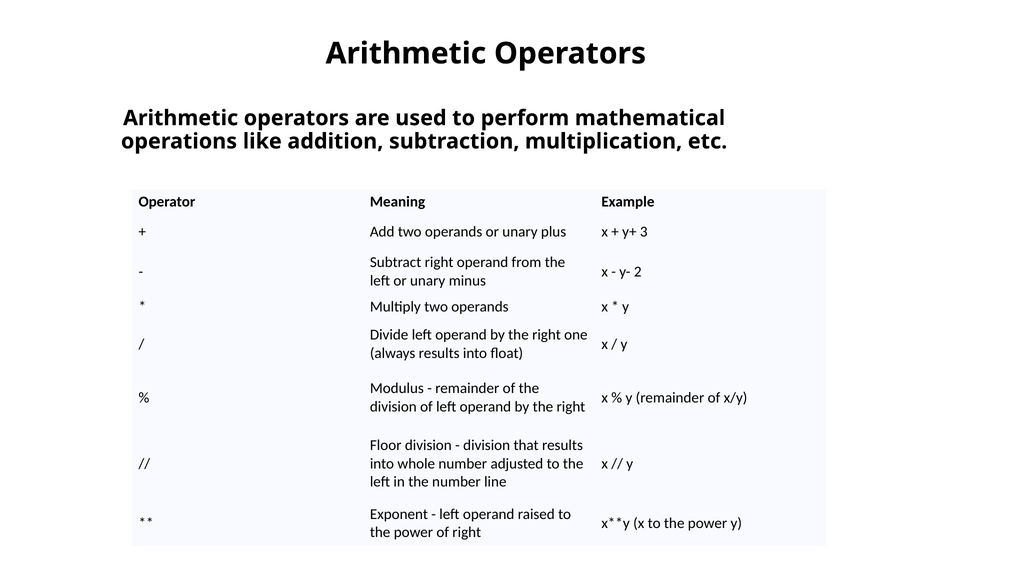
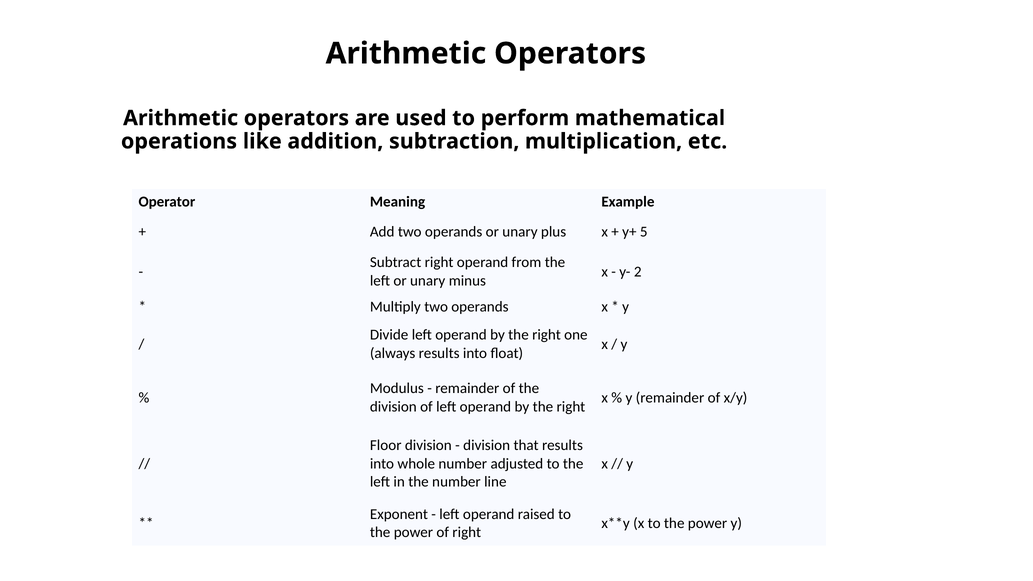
3: 3 -> 5 (644, 232)
